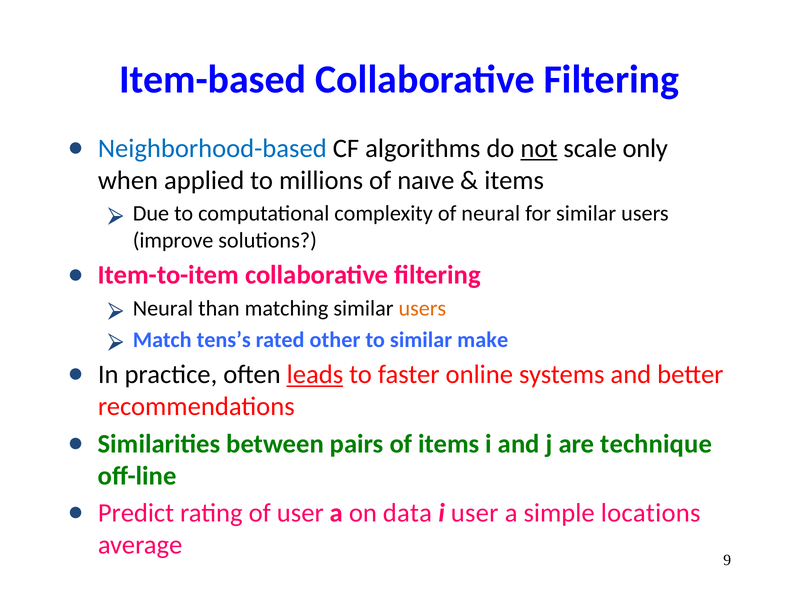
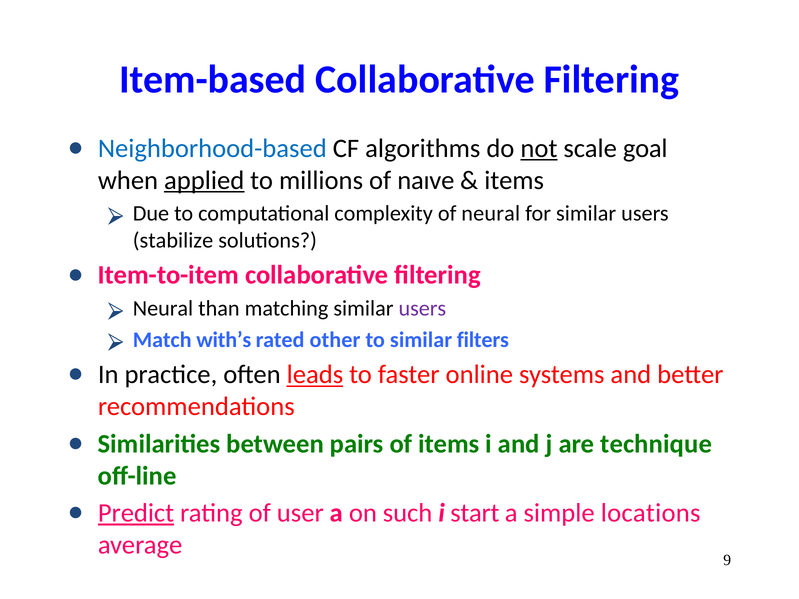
only: only -> goal (645, 148)
applied underline: none -> present (204, 180)
improve: improve -> stabilize (173, 240)
users colour: orange -> purple (422, 309)
tens’s: tens’s -> with’s (224, 340)
make: make -> filters (483, 340)
Predict underline: none -> present (136, 513)
data: data -> such (408, 513)
i user: user -> start (475, 513)
